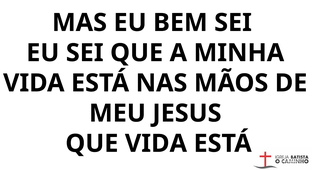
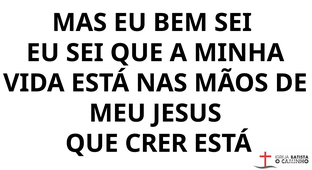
QUE VIDA: VIDA -> CRER (156, 143)
